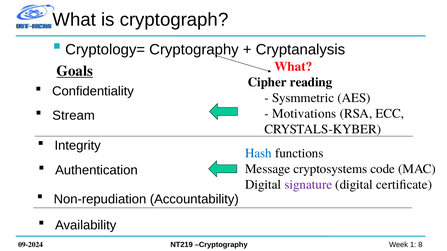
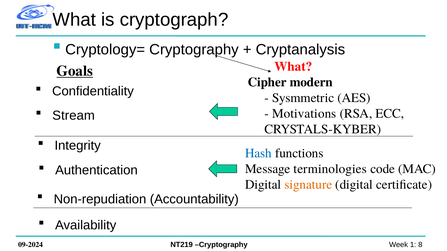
reading: reading -> modern (311, 82)
cryptosystems: cryptosystems -> terminologies (330, 169)
signature colour: purple -> orange (308, 185)
